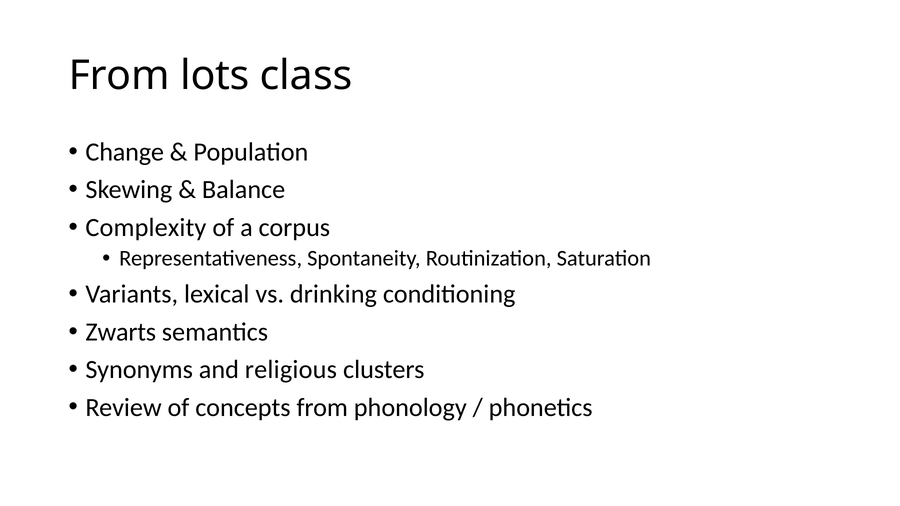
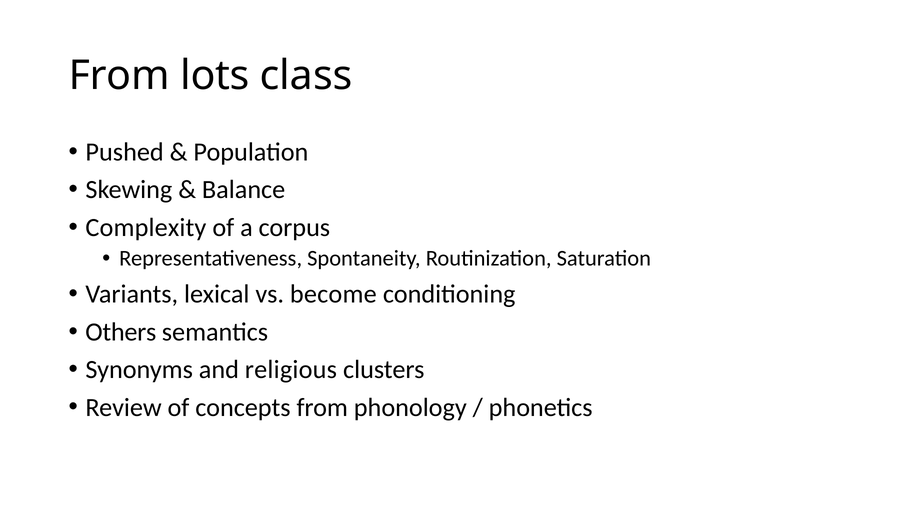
Change: Change -> Pushed (125, 152)
drinking: drinking -> become (333, 294)
Zwarts: Zwarts -> Others (121, 332)
